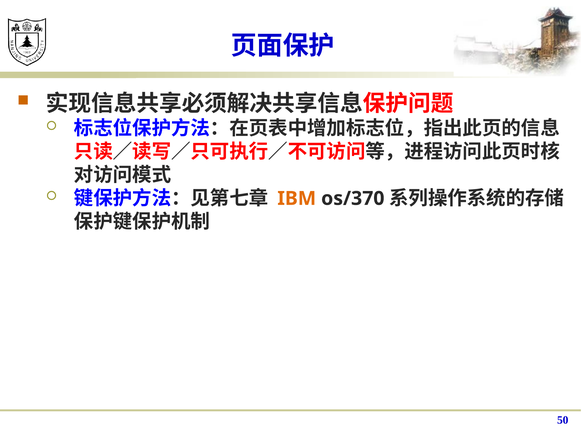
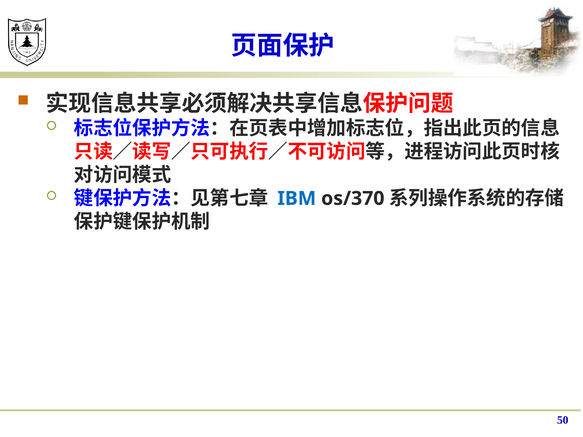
IBM colour: orange -> blue (297, 199)
